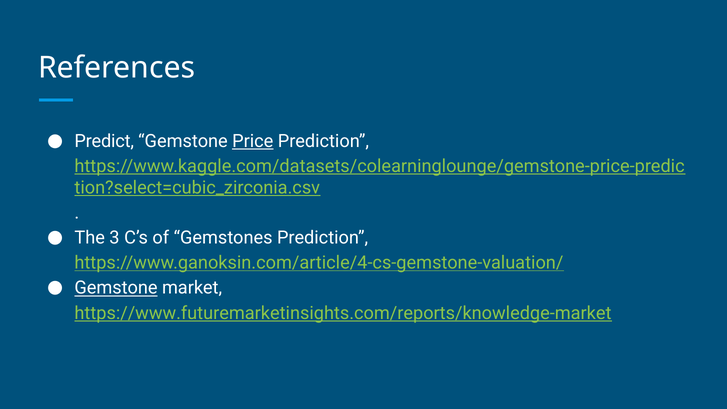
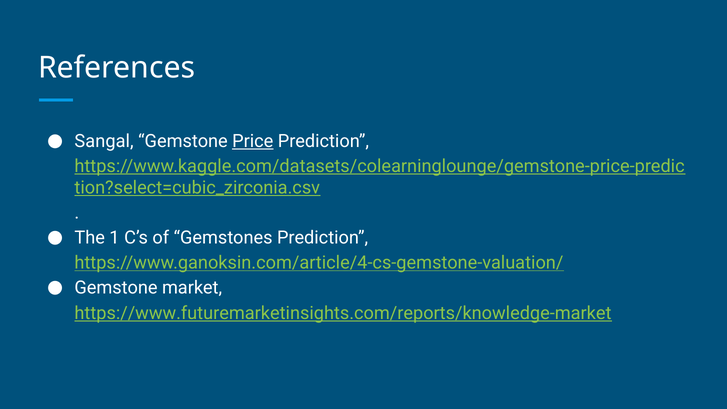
Predict: Predict -> Sangal (104, 141)
3: 3 -> 1 (114, 238)
Gemstone underline: present -> none (116, 288)
